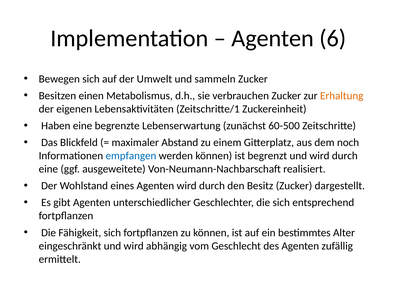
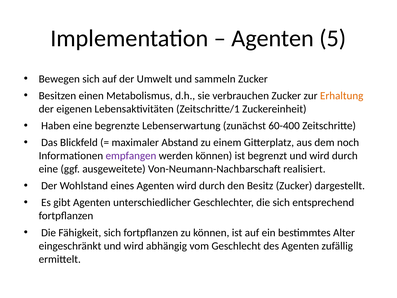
6: 6 -> 5 (333, 38)
60-500: 60-500 -> 60-400 (284, 126)
empfangen colour: blue -> purple (131, 156)
